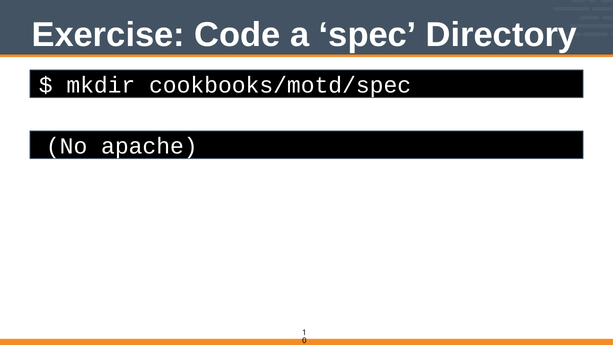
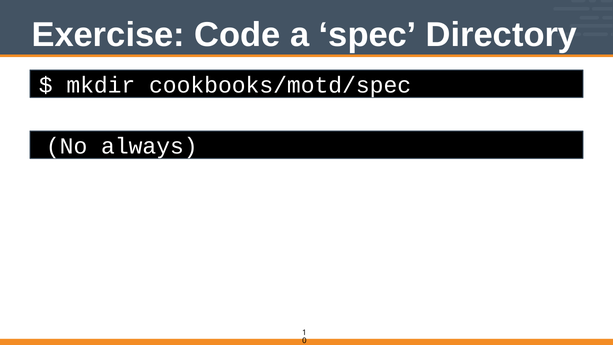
apache: apache -> always (149, 146)
